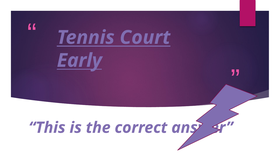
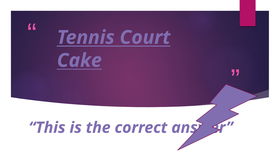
Early: Early -> Cake (79, 61)
